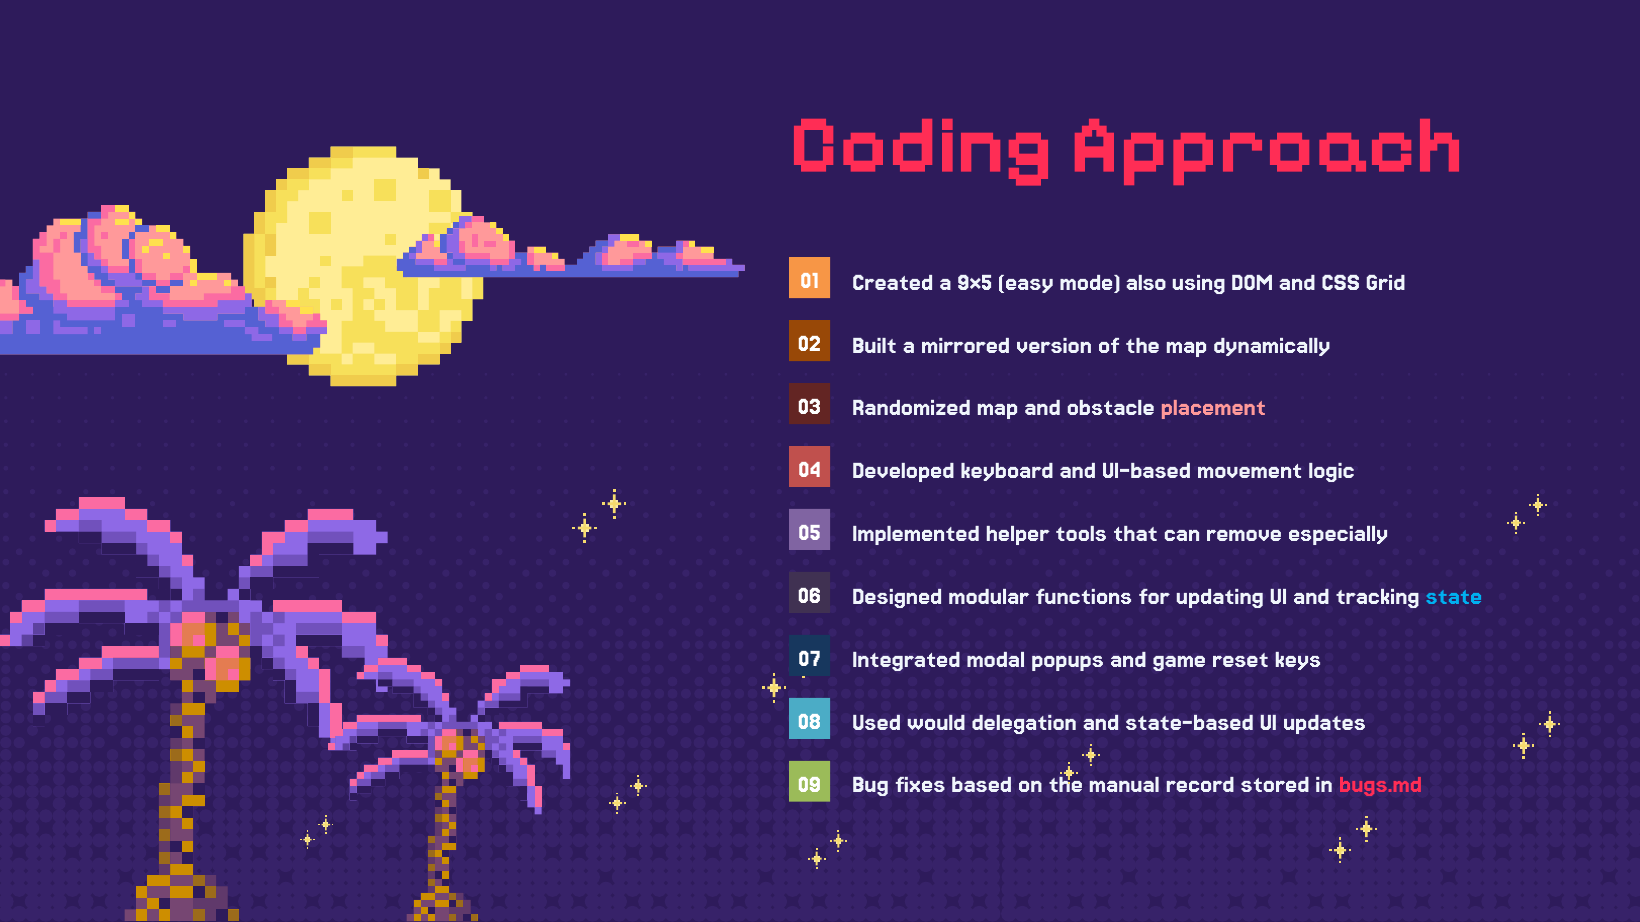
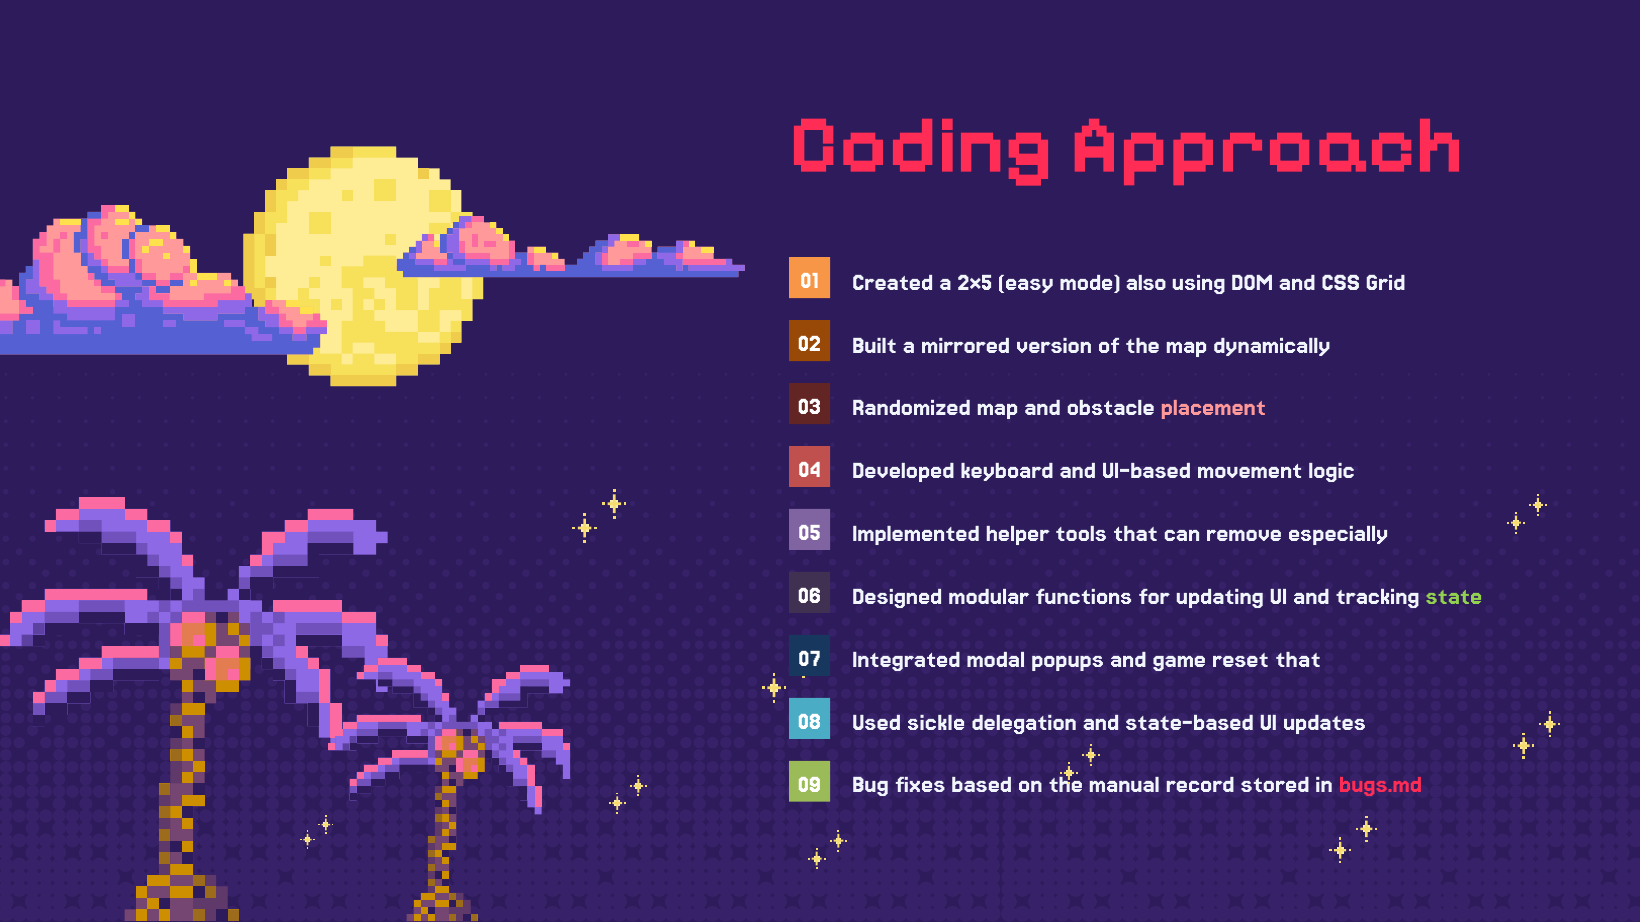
9×5: 9×5 -> 2×5 (975, 281)
state colour: light blue -> light green (1454, 596)
reset keys: keys -> that (1298, 659)
would: would -> sickle (936, 721)
